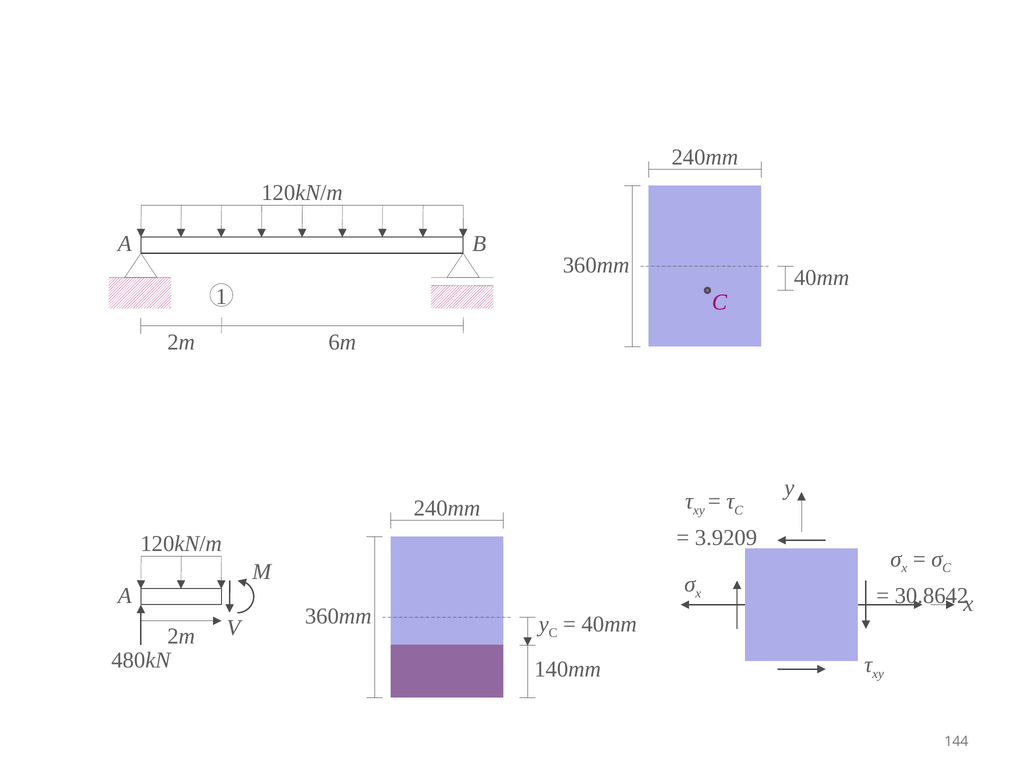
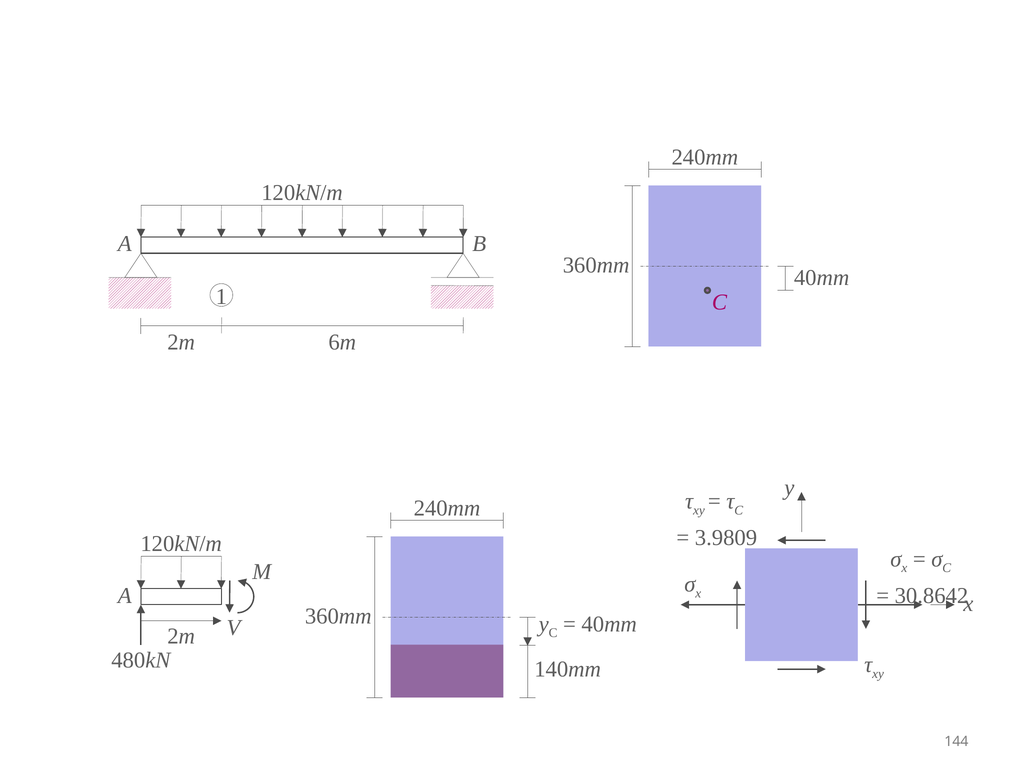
3.9209: 3.9209 -> 3.9809 (726, 538)
